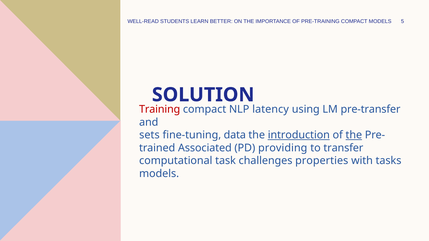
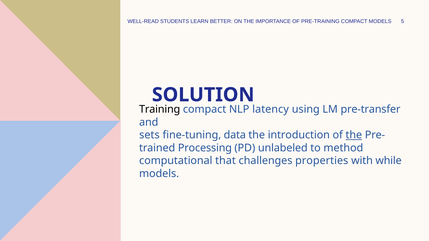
Training colour: red -> black (160, 109)
introduction underline: present -> none (299, 135)
Associated: Associated -> Processing (205, 148)
providing: providing -> unlabeled (283, 148)
transfer: transfer -> method (343, 148)
task: task -> that (225, 161)
tasks: tasks -> while (389, 161)
